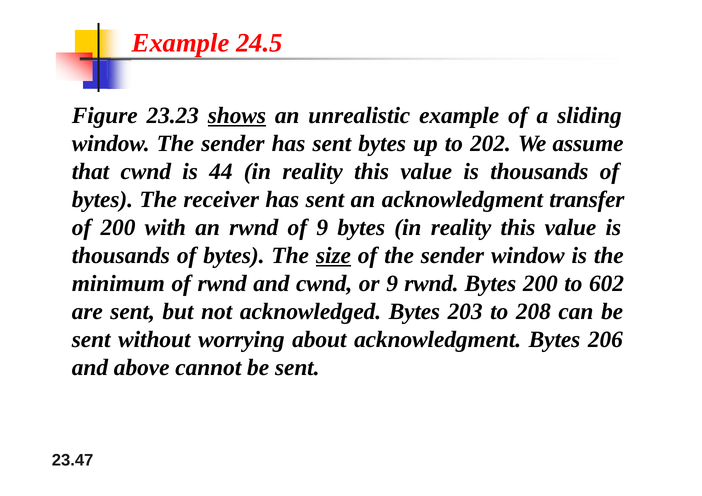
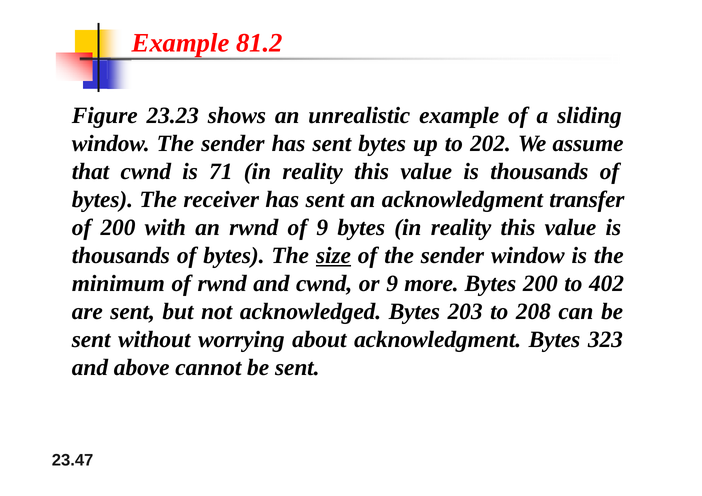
24.5: 24.5 -> 81.2 (259, 43)
shows underline: present -> none (237, 116)
44: 44 -> 71 (221, 172)
9 rwnd: rwnd -> more (431, 284)
602: 602 -> 402 (606, 284)
206: 206 -> 323 (605, 340)
